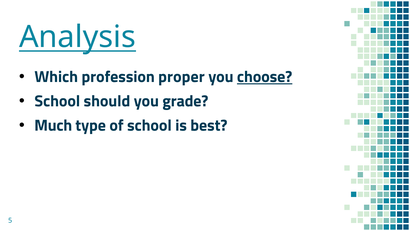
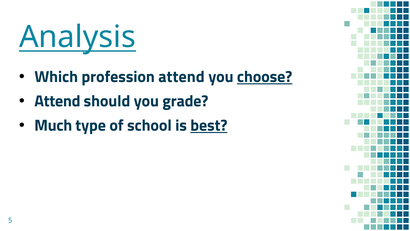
profession proper: proper -> attend (181, 77)
School: School -> Attend (57, 101)
best underline: none -> present (209, 125)
